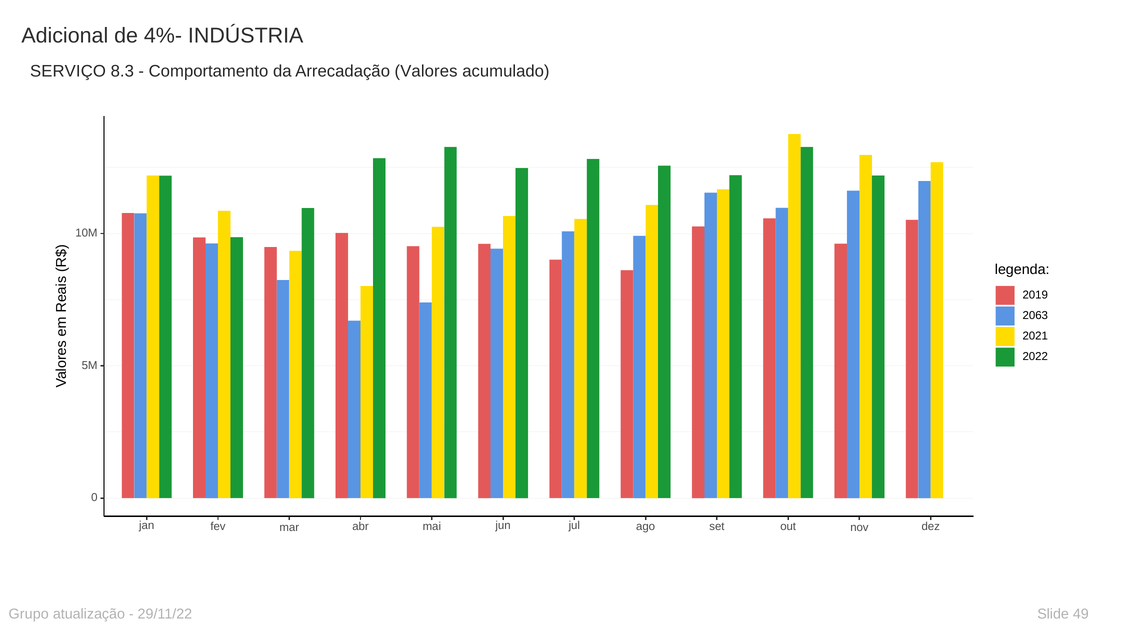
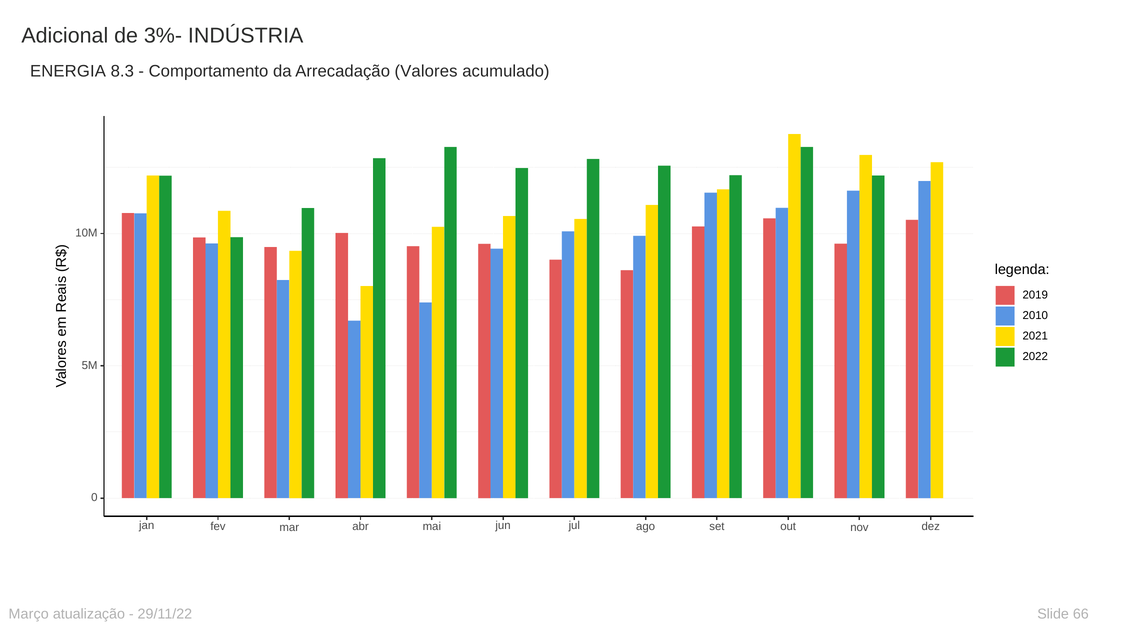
4%-: 4%- -> 3%- (163, 36)
SERVIÇO: SERVIÇO -> ENERGIA (68, 71)
2063: 2063 -> 2010 (1035, 315)
Grupo: Grupo -> Março (29, 614)
49: 49 -> 66 (1081, 614)
